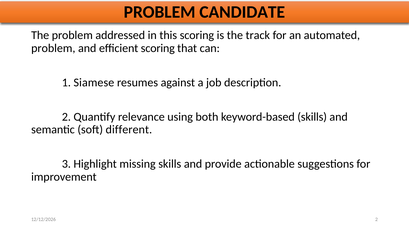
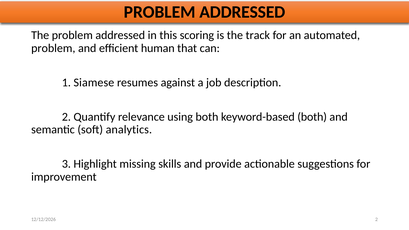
CANDIDATE: CANDIDATE -> ADDRESSED (242, 12)
efficient scoring: scoring -> human (158, 48)
keyword-based skills: skills -> both (312, 117)
different: different -> analytics (129, 130)
